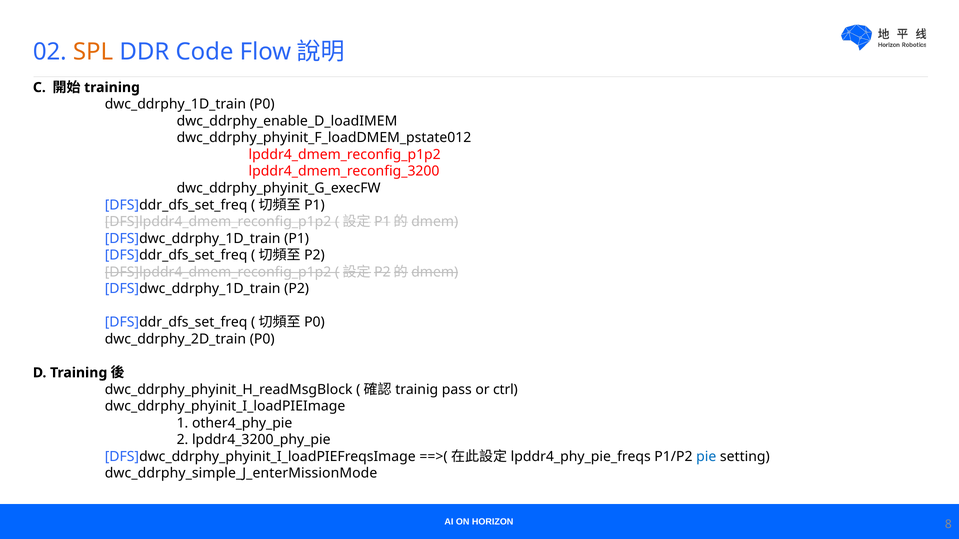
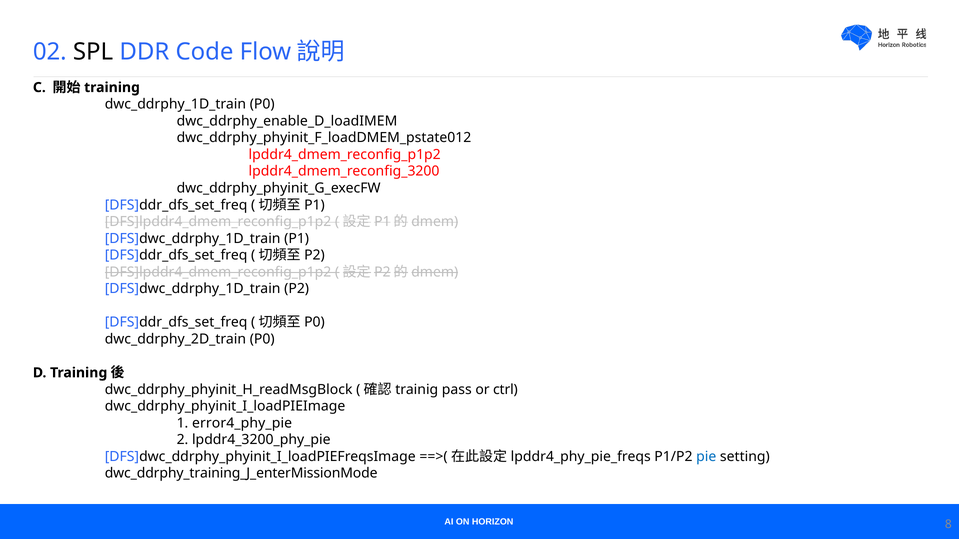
SPL colour: orange -> black (93, 52)
other4_phy_pie: other4_phy_pie -> error4_phy_pie (242, 423)
dwc_ddrphy_simple_J_enterMissionMode: dwc_ddrphy_simple_J_enterMissionMode -> dwc_ddrphy_training_J_enterMissionMode (241, 474)
